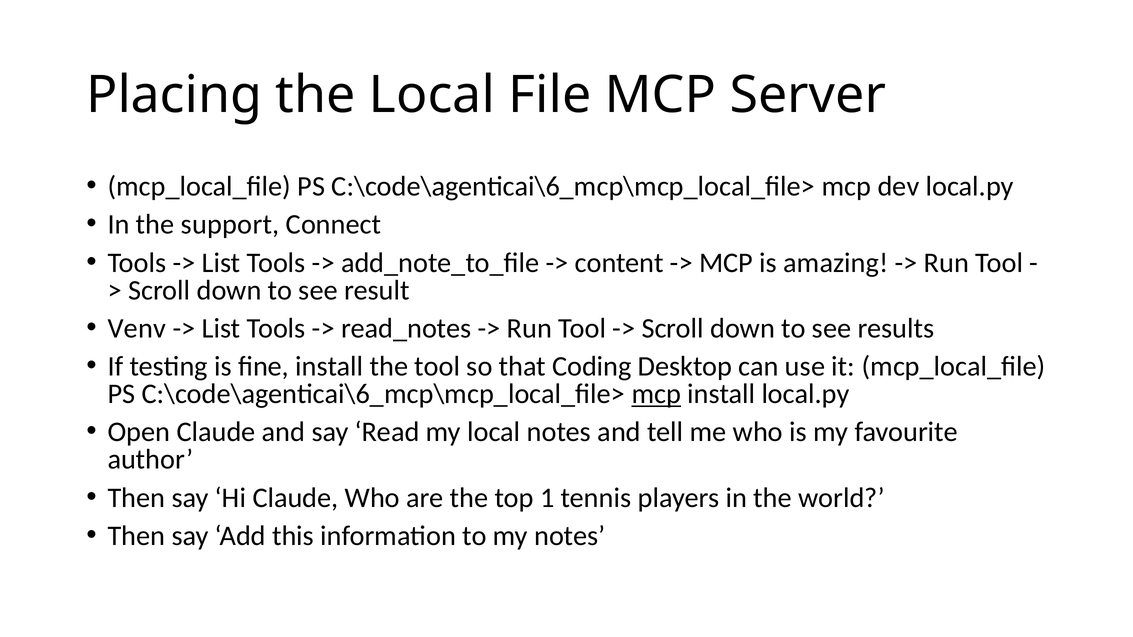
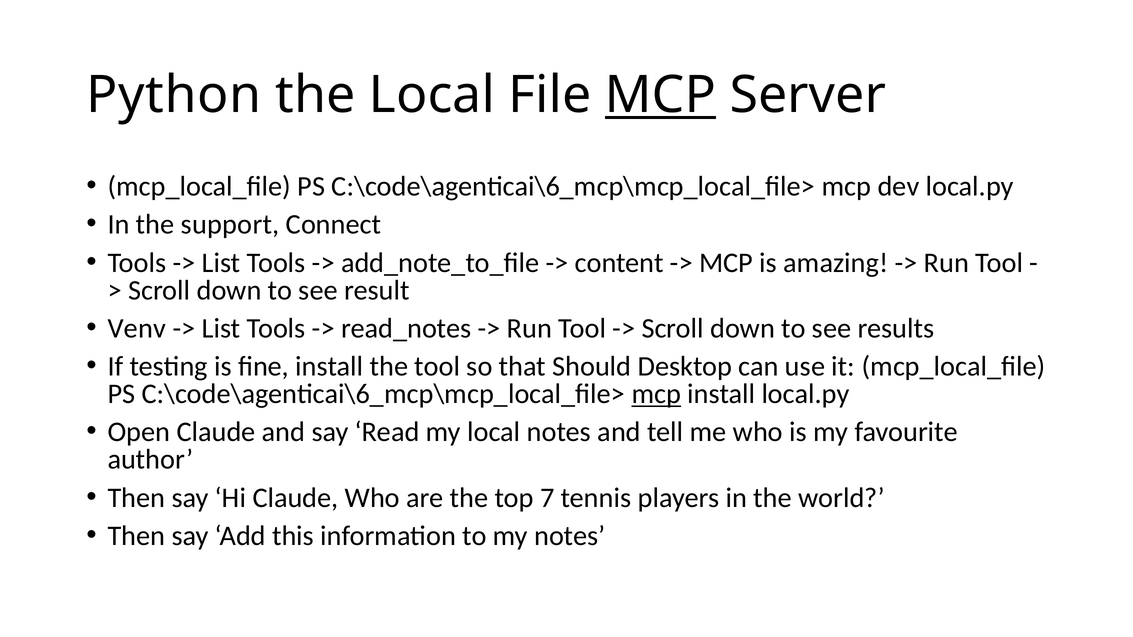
Placing: Placing -> Python (174, 95)
MCP underline: none -> present (661, 95)
Coding: Coding -> Should (592, 367)
1: 1 -> 7 (547, 498)
